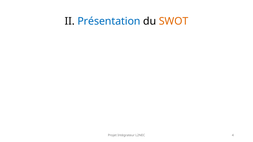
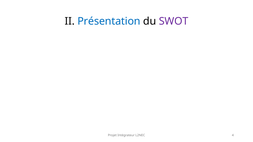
SWOT colour: orange -> purple (174, 21)
